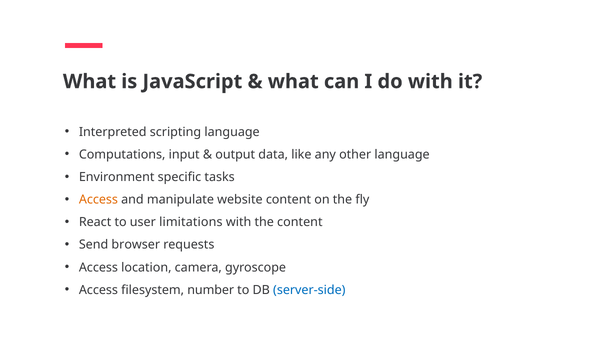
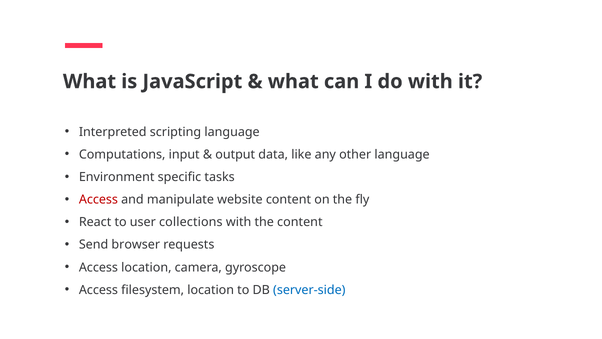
Access colour: orange -> red (98, 199)
limitations: limitations -> collections (191, 222)
filesystem number: number -> location (211, 290)
